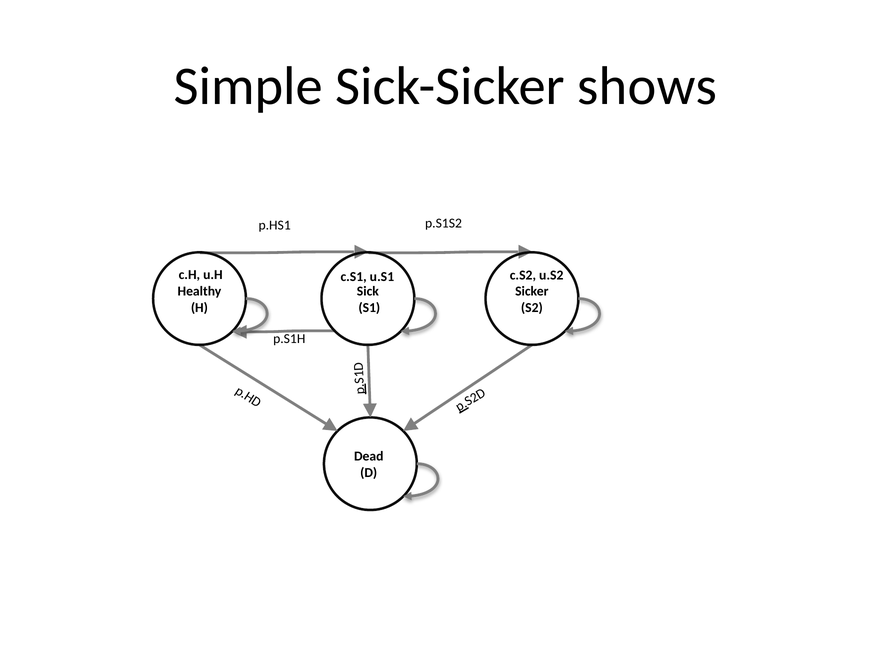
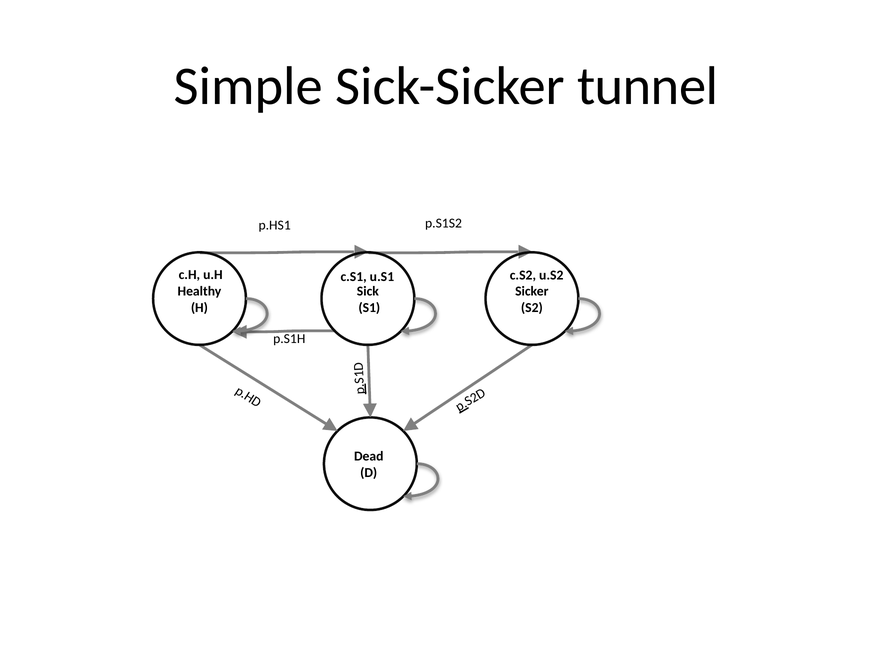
shows: shows -> tunnel (648, 86)
